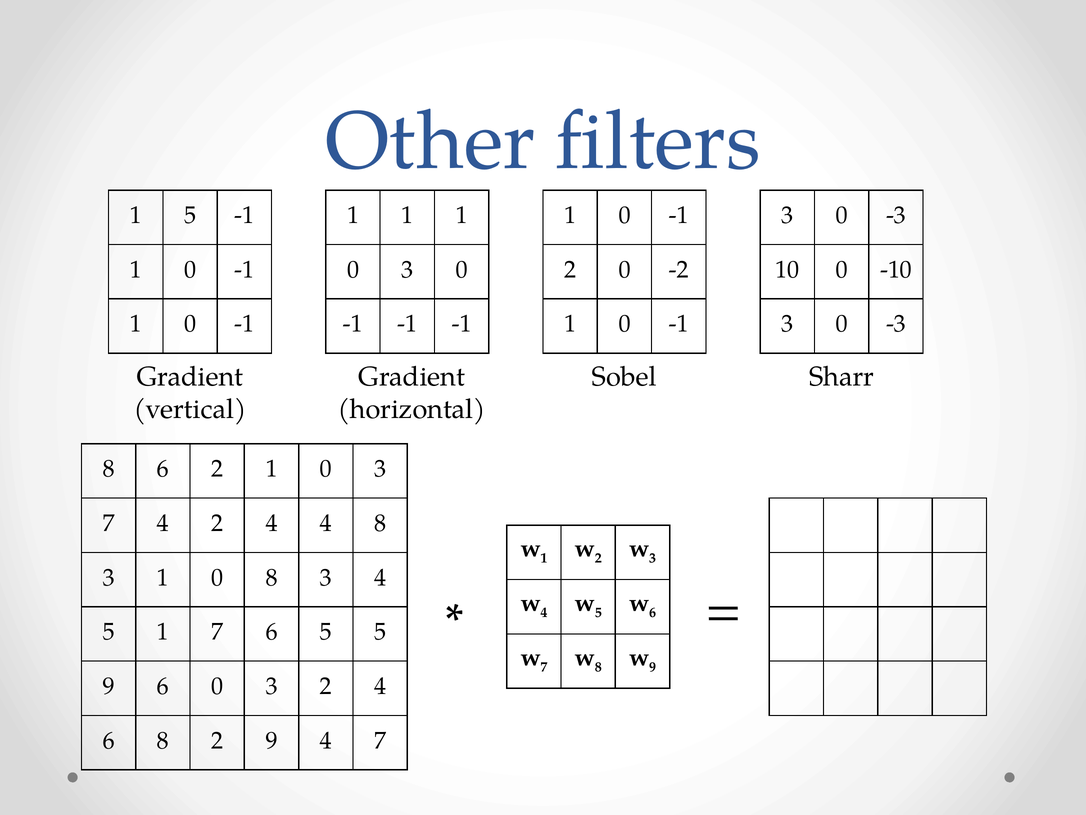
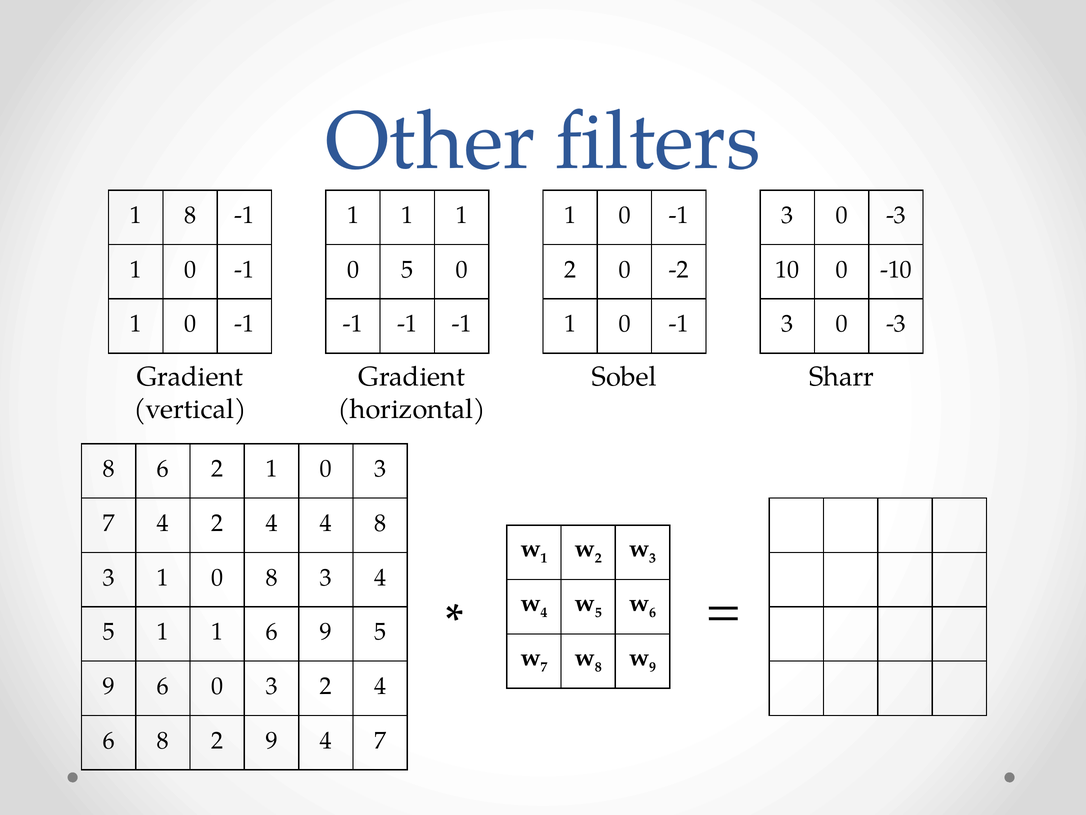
1 5: 5 -> 8 (190, 215)
3: 3 -> 5 (407, 270)
5 1 7: 7 -> 1 (217, 632)
6 5: 5 -> 9 (326, 632)
